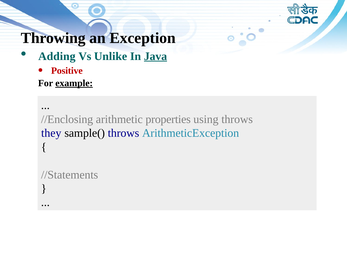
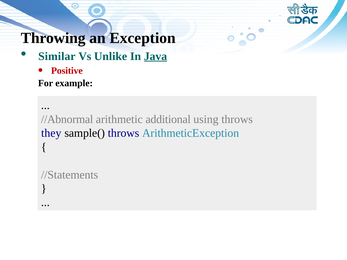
Adding: Adding -> Similar (57, 56)
example underline: present -> none (74, 83)
//Enclosing: //Enclosing -> //Abnormal (67, 119)
properties: properties -> additional (168, 119)
